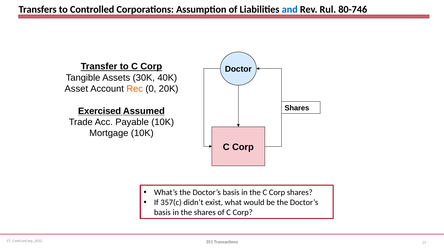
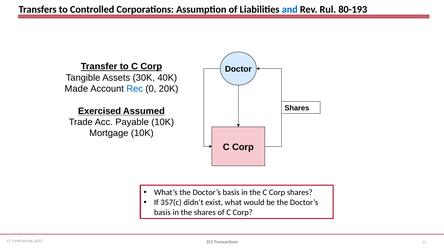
80-746: 80-746 -> 80-193 (353, 9)
Asset: Asset -> Made (76, 89)
Rec colour: orange -> blue (135, 89)
